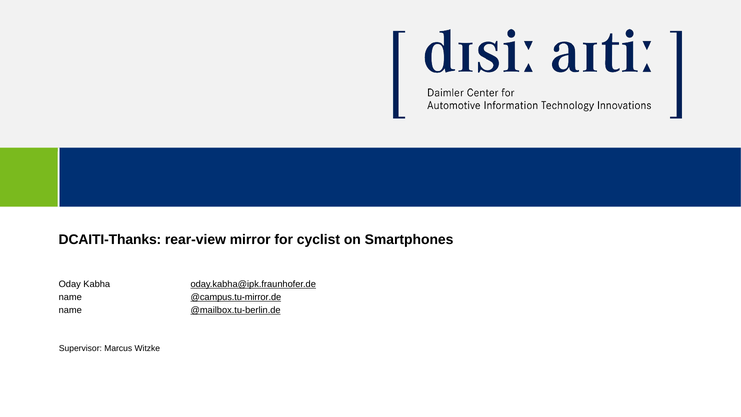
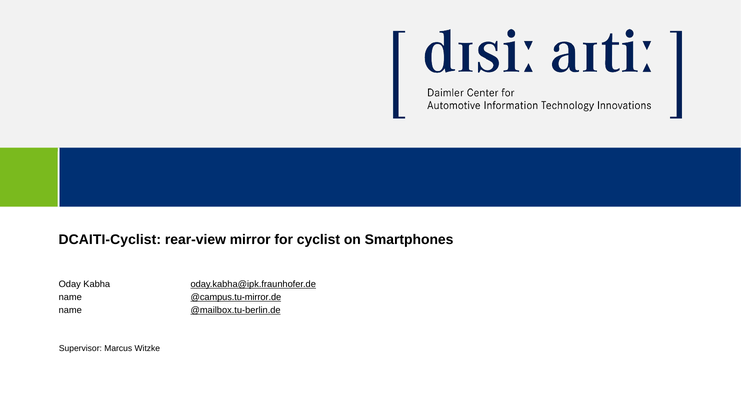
DCAITI-Thanks: DCAITI-Thanks -> DCAITI-Cyclist (110, 240)
